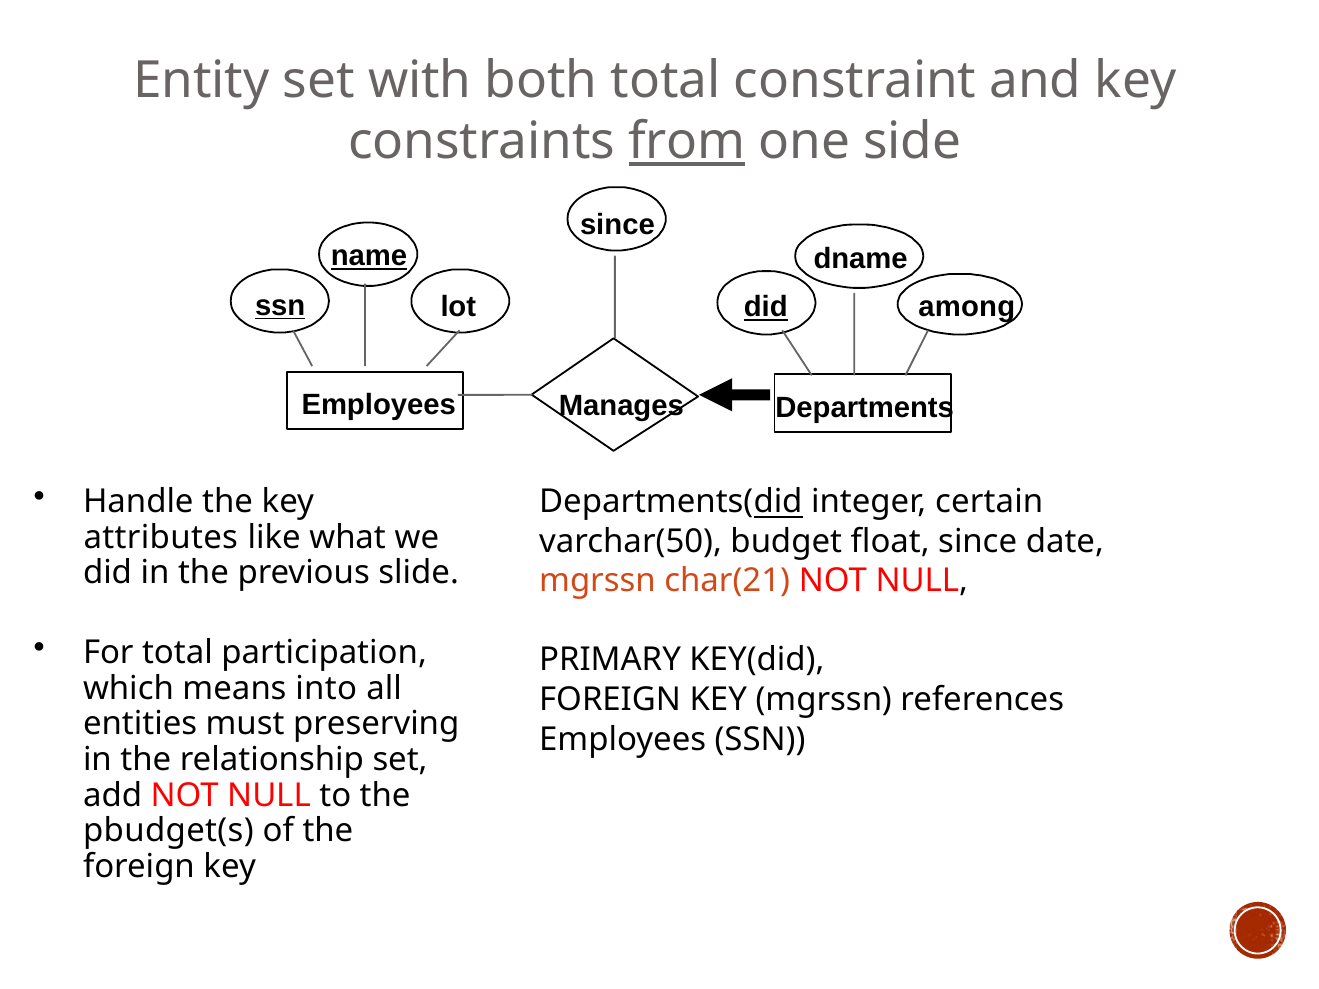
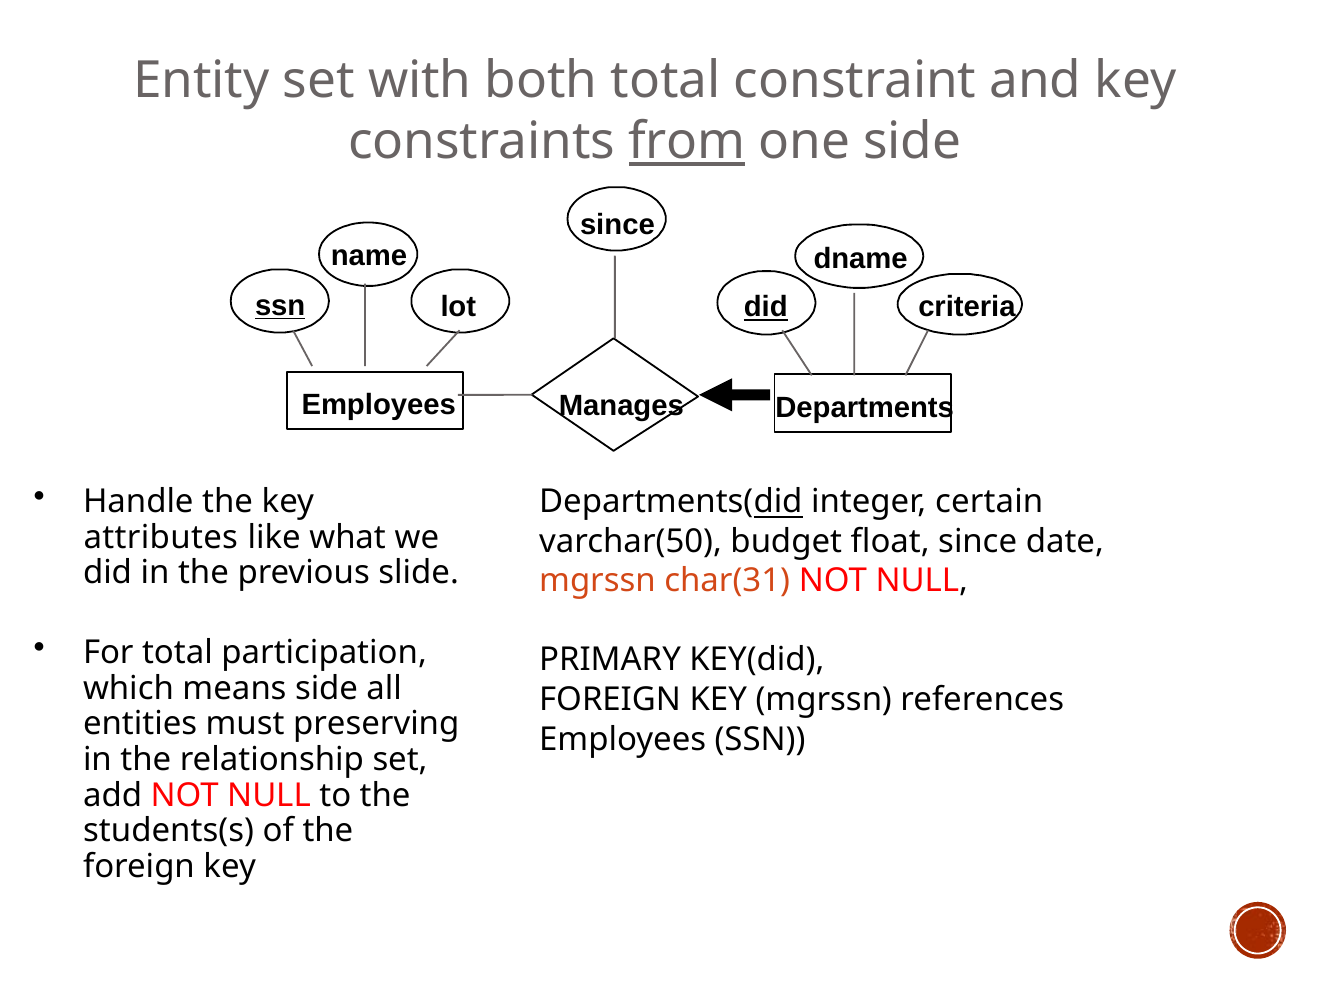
name underline: present -> none (369, 256)
among: among -> criteria (967, 307)
char(21: char(21 -> char(31 (727, 581)
means into: into -> side (326, 689)
pbudget(s: pbudget(s -> students(s (169, 831)
